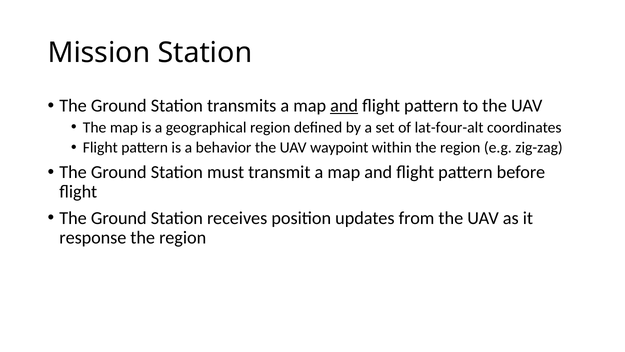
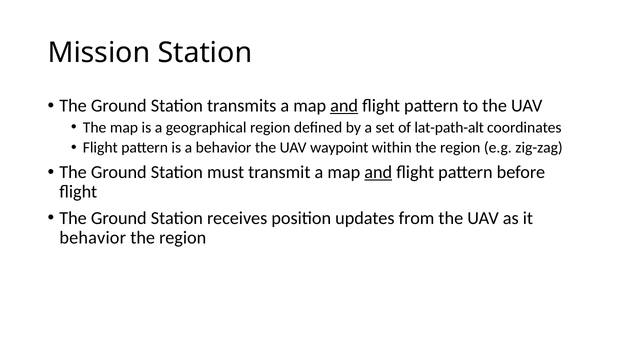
lat-four-alt: lat-four-alt -> lat-path-alt (449, 127)
and underline: none -> present (378, 172)
response: response -> behavior (93, 238)
